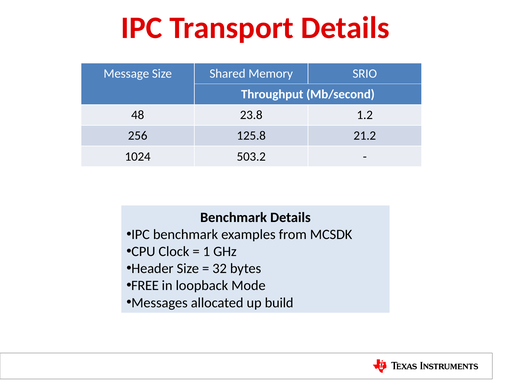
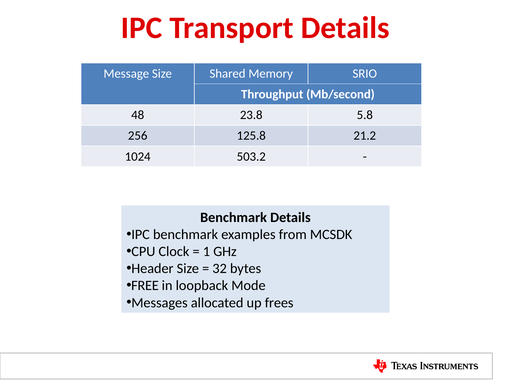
1.2: 1.2 -> 5.8 (365, 115)
build: build -> frees (279, 303)
